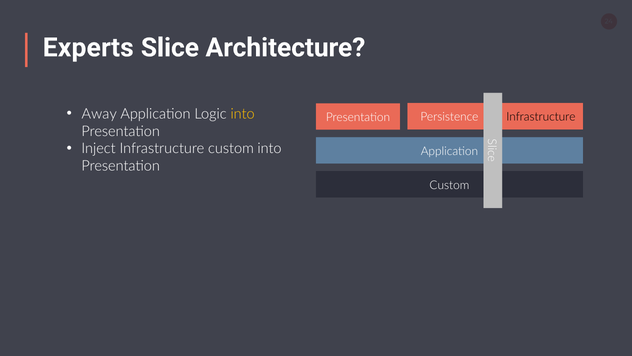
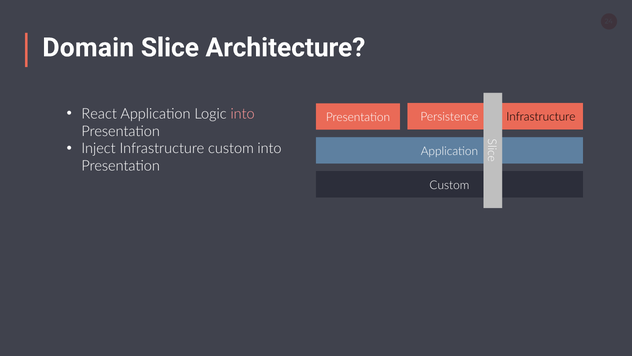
Experts: Experts -> Domain (88, 48)
Away: Away -> React (99, 114)
into colour: yellow -> pink (243, 114)
